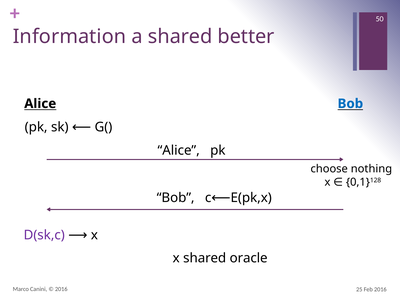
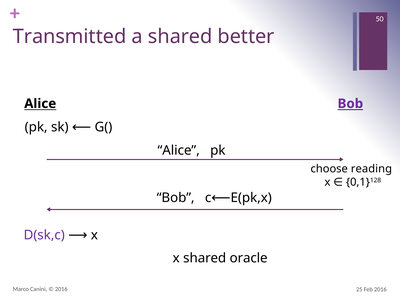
Information: Information -> Transmitted (70, 37)
Bob colour: blue -> purple (350, 104)
nothing: nothing -> reading (371, 169)
